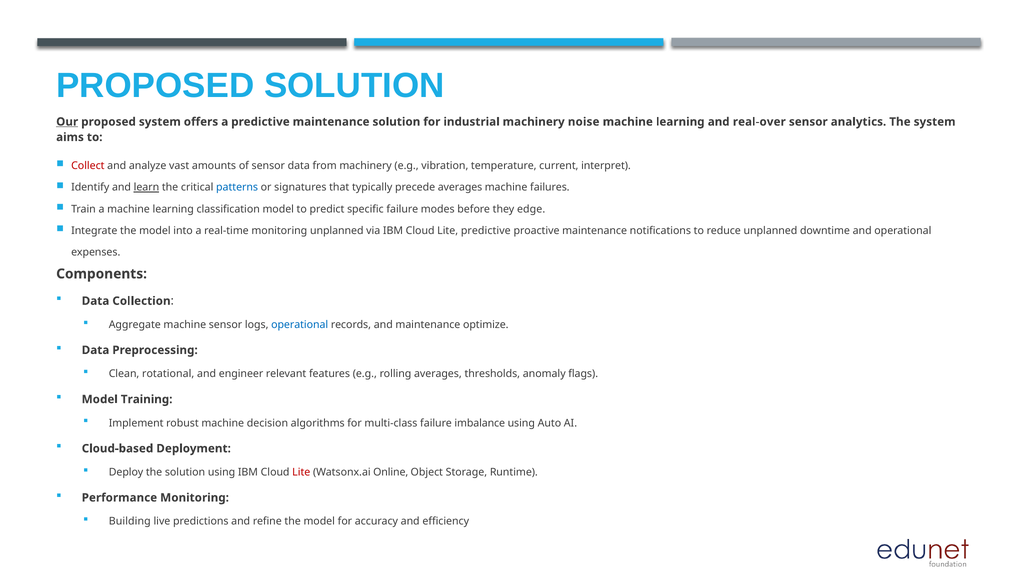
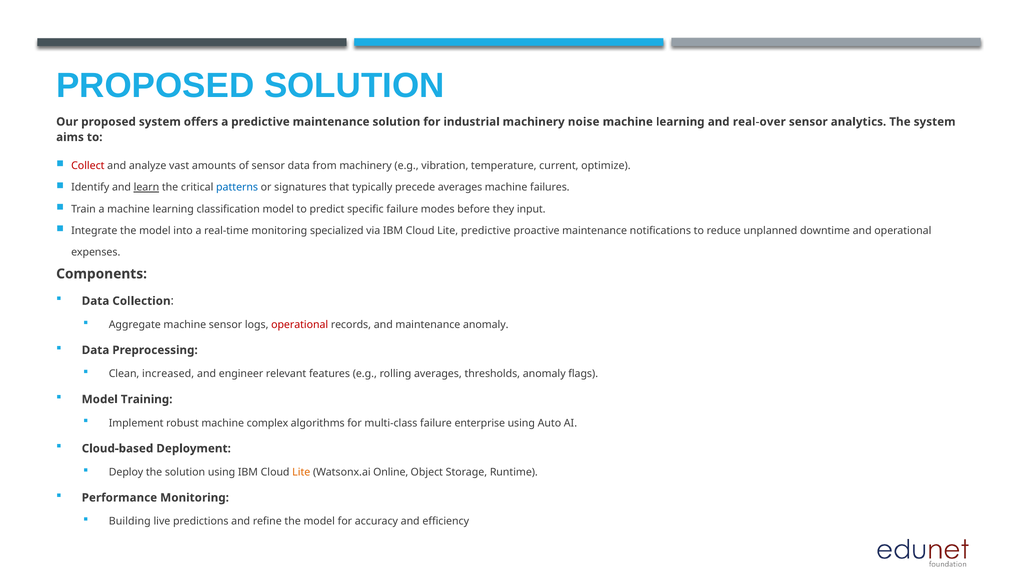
Our underline: present -> none (67, 122)
interpret: interpret -> optimize (606, 166)
edge: edge -> input (531, 209)
monitoring unplanned: unplanned -> specialized (337, 231)
operational colour: blue -> red (300, 324)
maintenance optimize: optimize -> anomaly (486, 324)
rotational: rotational -> increased (168, 374)
decision: decision -> complex (268, 423)
imbalance: imbalance -> enterprise (480, 423)
Lite colour: red -> orange (301, 472)
